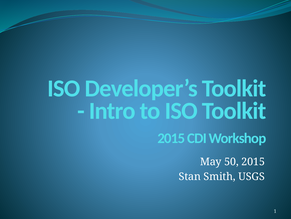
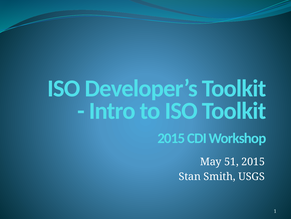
50: 50 -> 51 (231, 161)
